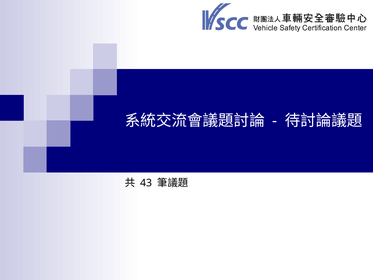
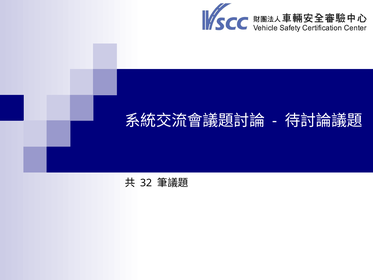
43: 43 -> 32 (146, 183)
